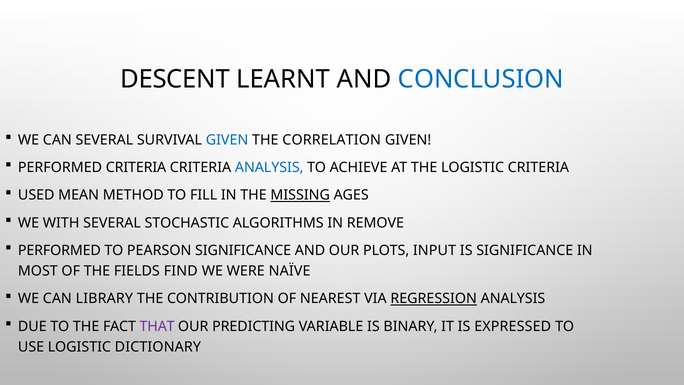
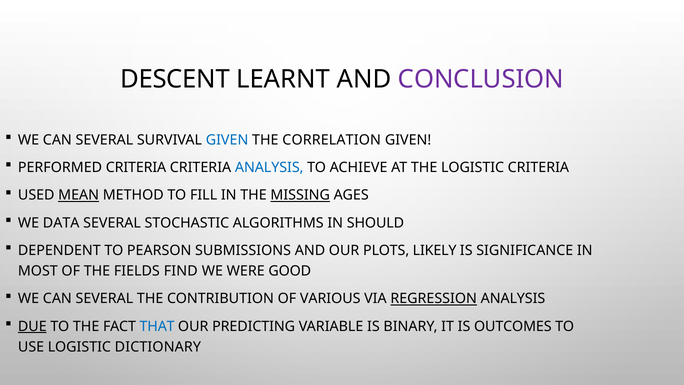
CONCLUSION colour: blue -> purple (481, 79)
MEAN underline: none -> present (79, 195)
WITH: WITH -> DATA (61, 223)
REMOVE: REMOVE -> SHOULD (375, 223)
PERFORMED: PERFORMED -> DEPENDENT (59, 250)
PEARSON SIGNIFICANCE: SIGNIFICANCE -> SUBMISSIONS (243, 250)
INPUT: INPUT -> LIKELY (435, 250)
NAÏVE: NAÏVE -> GOOD (290, 271)
LIBRARY: LIBRARY -> SEVERAL (104, 299)
NEAREST: NEAREST -> VARIOUS (330, 299)
DUE underline: none -> present (32, 326)
THAT colour: purple -> blue (157, 326)
EXPRESSED: EXPRESSED -> OUTCOMES (513, 326)
